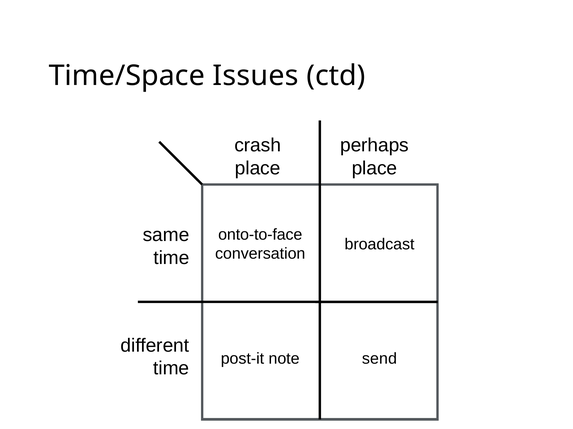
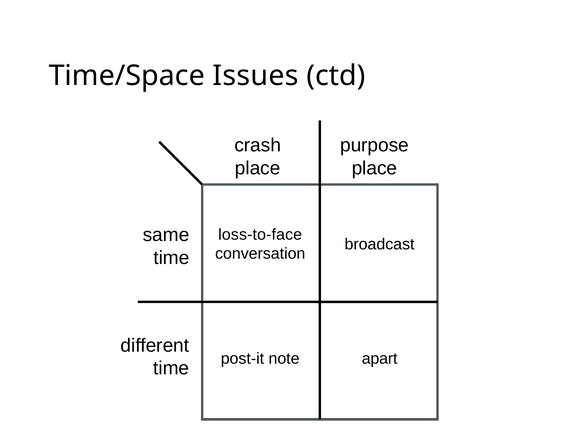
perhaps: perhaps -> purpose (375, 146)
onto-to-face: onto-to-face -> loss-to-face (260, 235)
send: send -> apart (380, 359)
